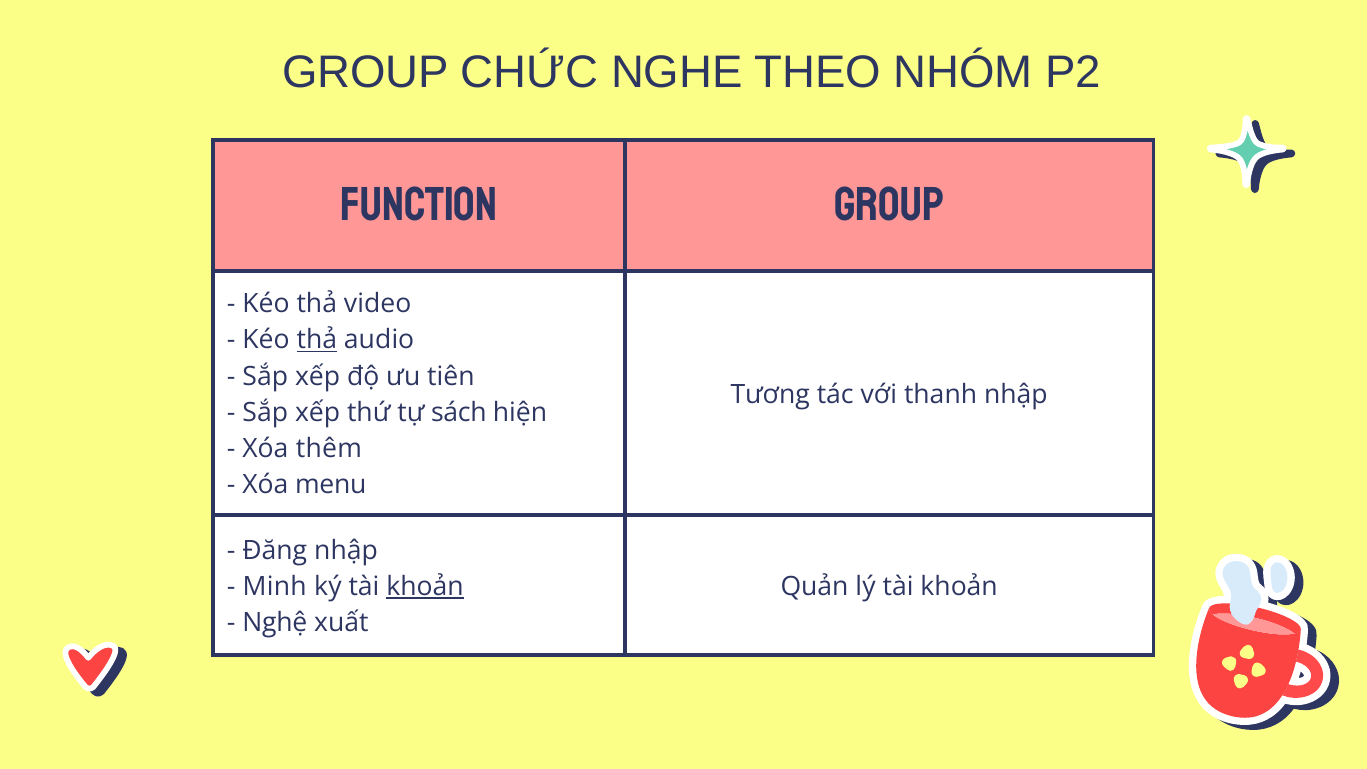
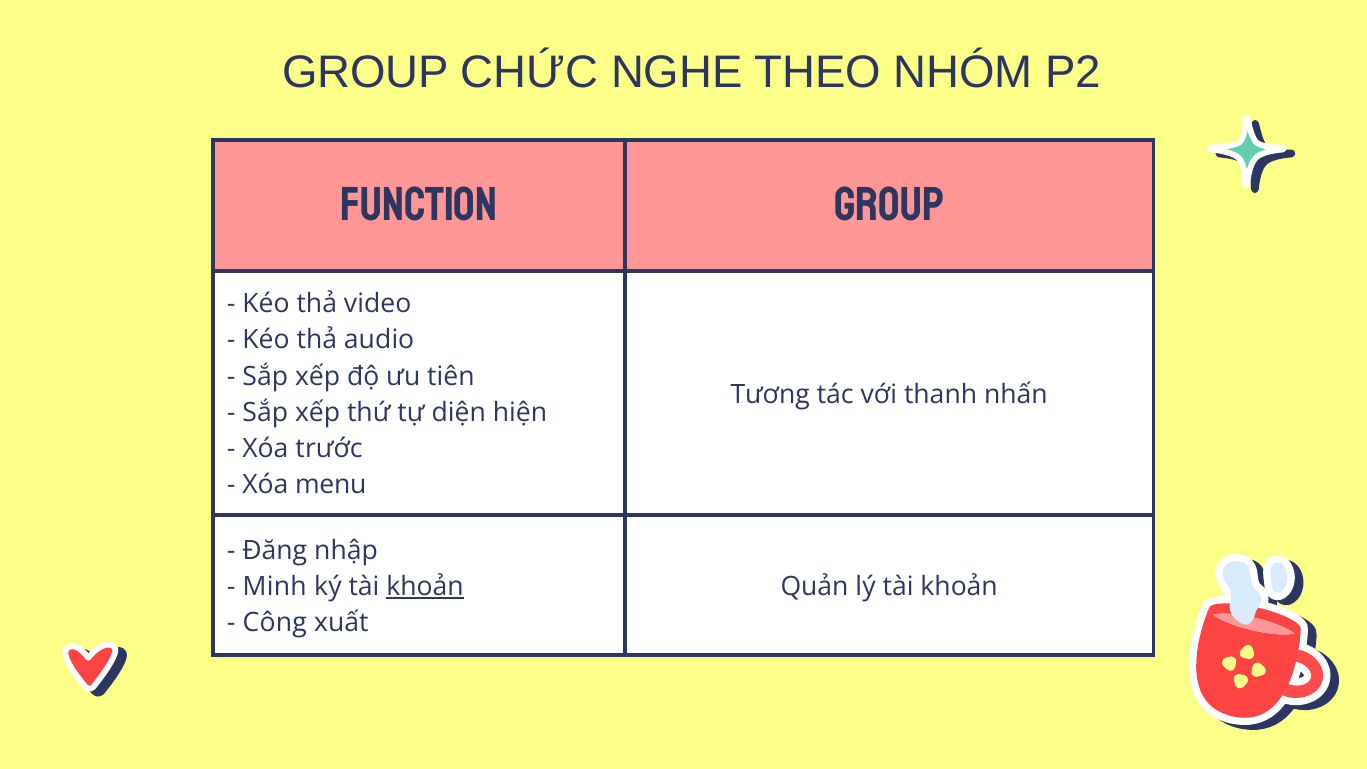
thả underline: present -> none (317, 340)
thanh nhập: nhập -> nhấn (1016, 395)
sách: sách -> diện (459, 413)
thêm: thêm -> trước (329, 449)
Nghệ: Nghệ -> Công (275, 623)
